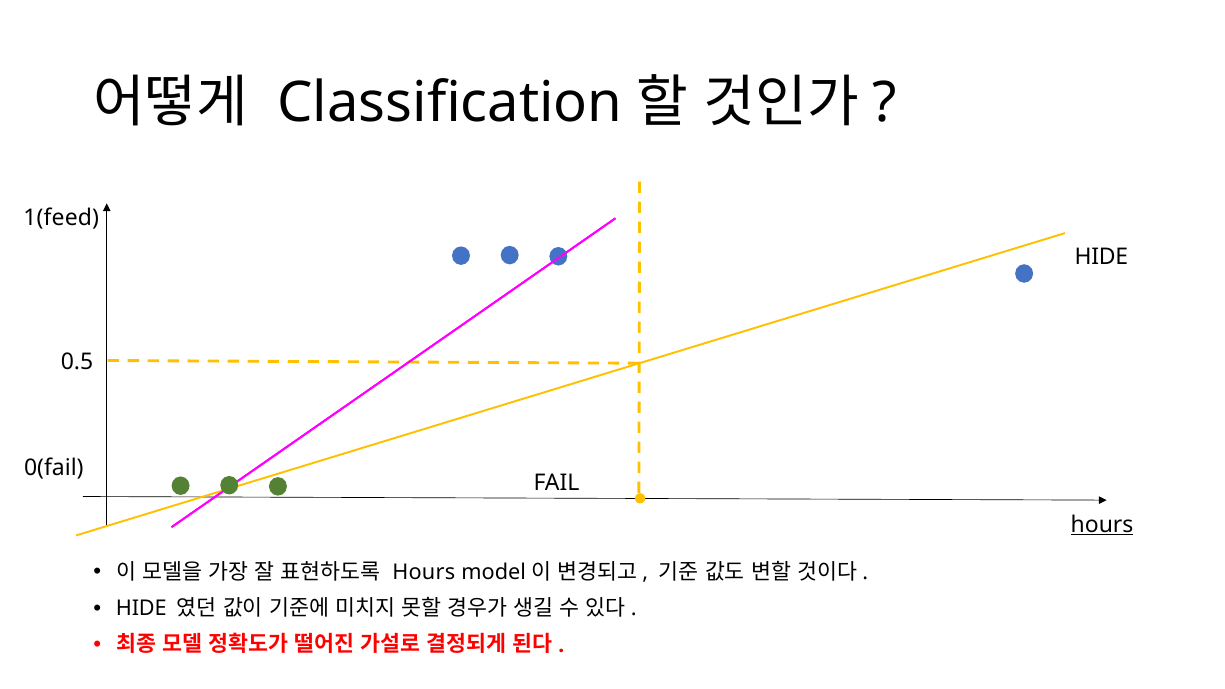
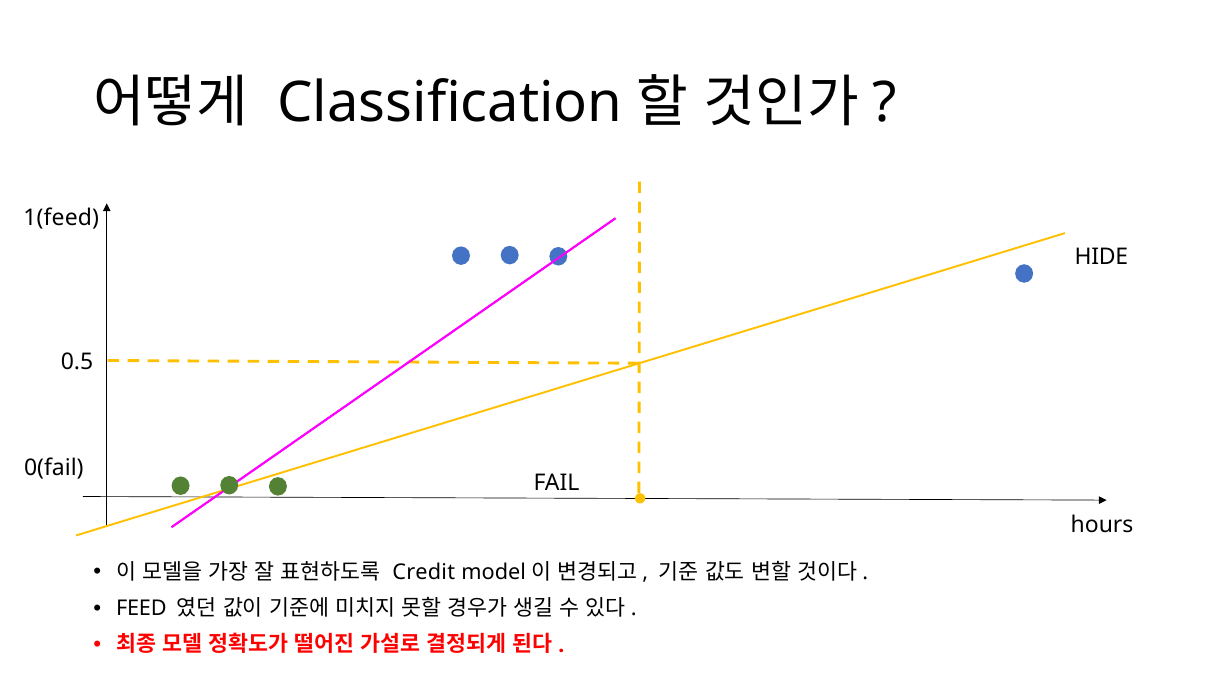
hours underline: present -> none (1102, 525)
Hours: Hours -> Credit (424, 572)
HIDE: HIDE -> FEED (141, 609)
